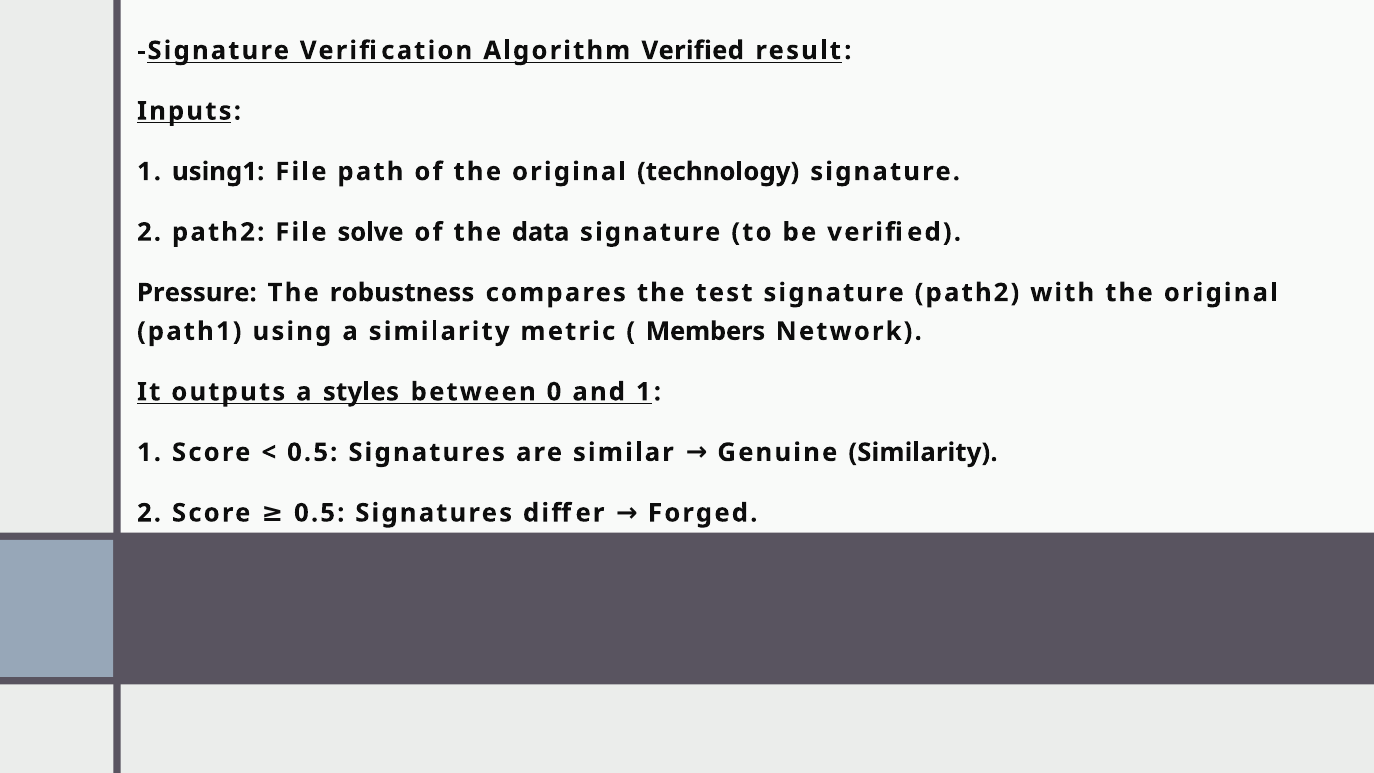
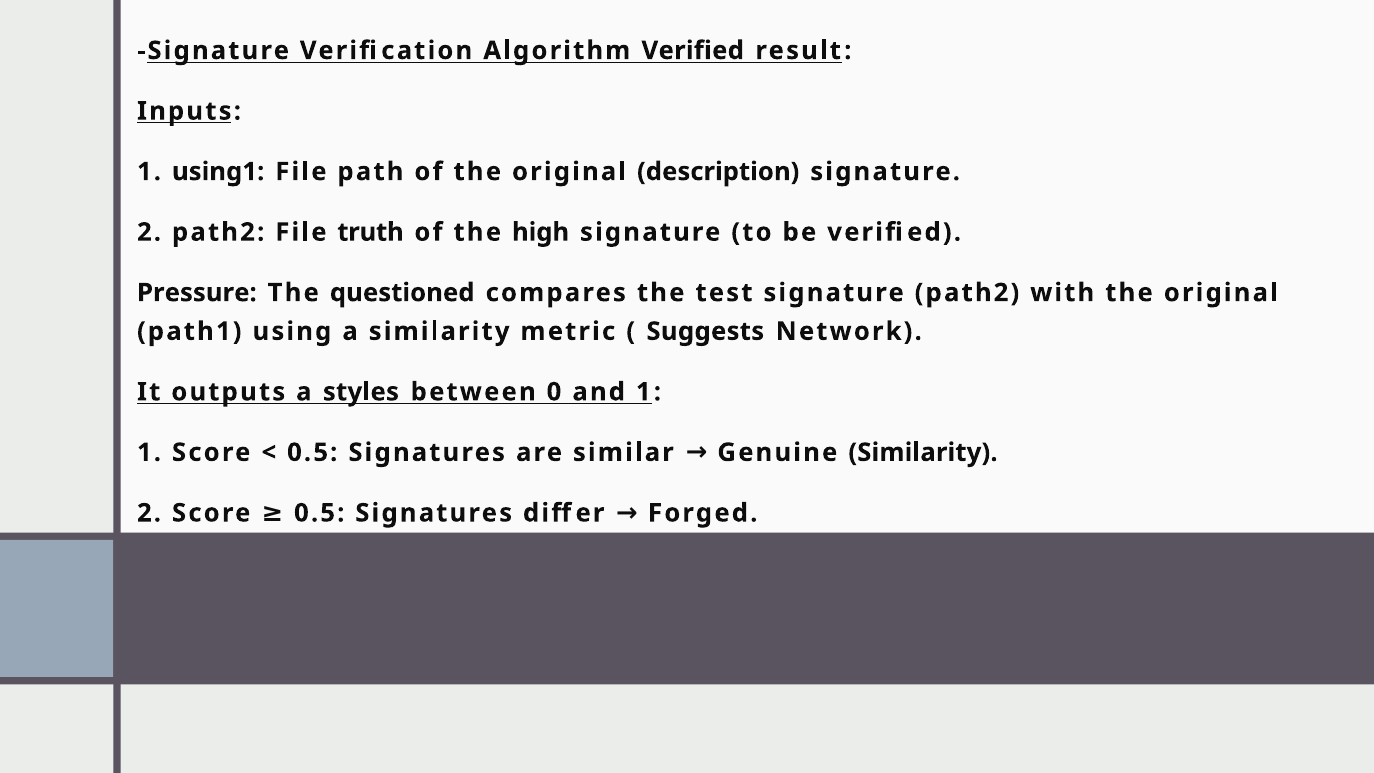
technology: technology -> description (718, 172)
solve: solve -> truth (371, 232)
data: data -> high (541, 232)
robustness: robustness -> questioned (402, 293)
Members: Members -> Suggests (705, 331)
